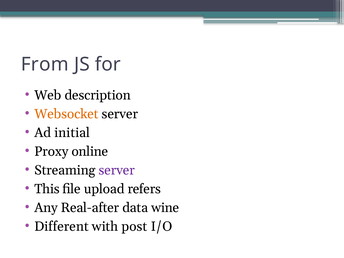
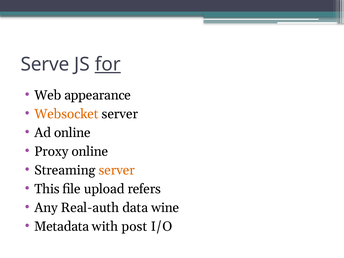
From: From -> Serve (45, 64)
for underline: none -> present (108, 64)
description: description -> appearance (98, 95)
Ad initial: initial -> online (72, 133)
server colour: purple -> orange (117, 170)
Real-after: Real-after -> Real-auth (90, 208)
Different: Different -> Metadata (62, 226)
